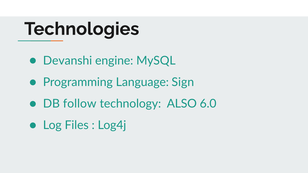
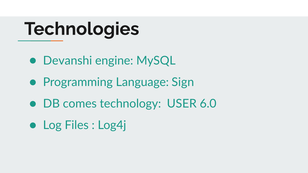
follow: follow -> comes (80, 104)
ALSO: ALSO -> USER (182, 104)
